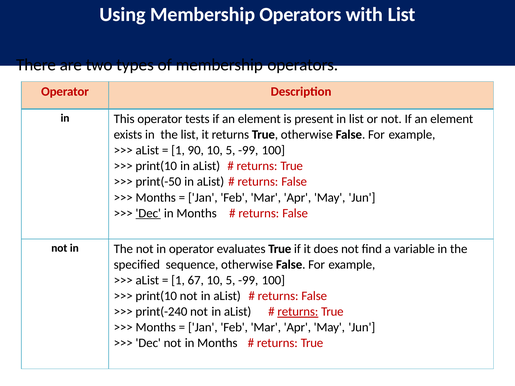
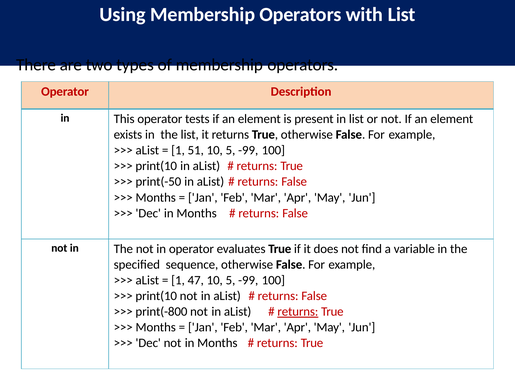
90: 90 -> 51 (196, 150)
Dec underline: present -> none (148, 213)
67: 67 -> 47 (196, 280)
print(-240: print(-240 -> print(-800 (161, 312)
